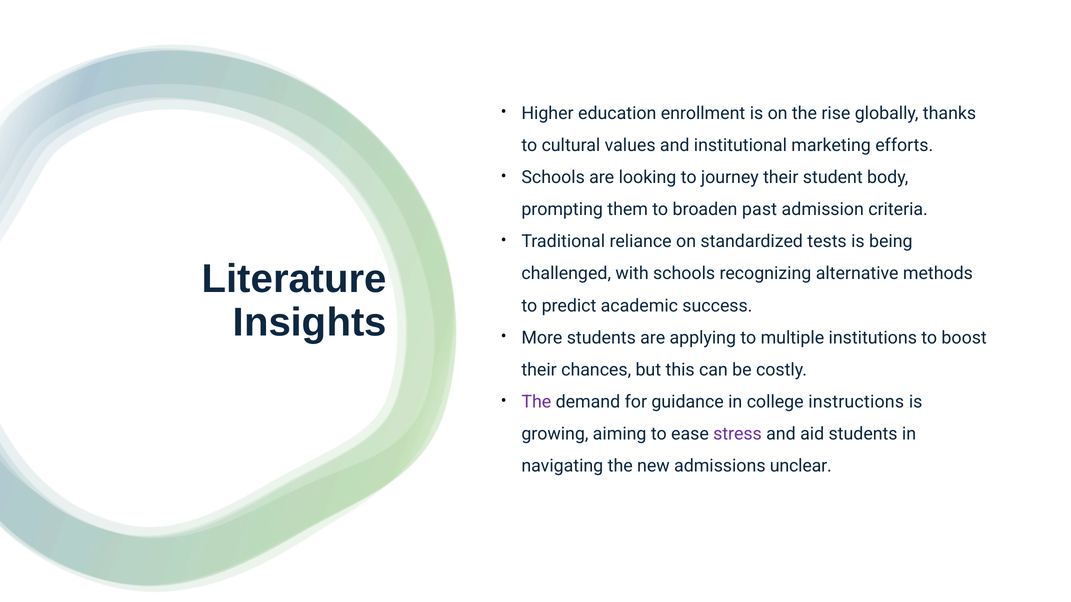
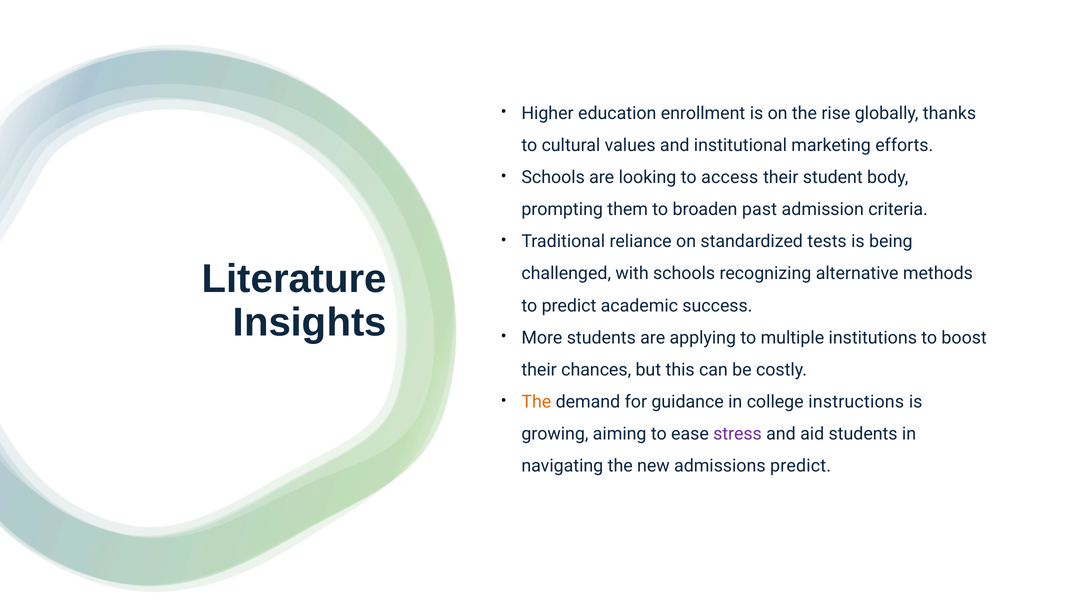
journey: journey -> access (730, 177)
The colour: purple -> orange (536, 402)
admissions unclear: unclear -> predict (801, 466)
